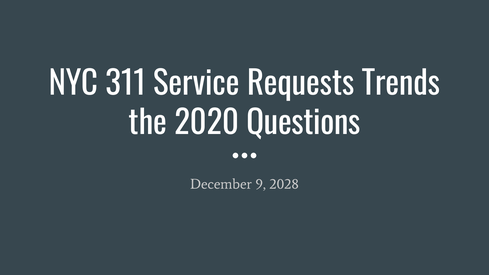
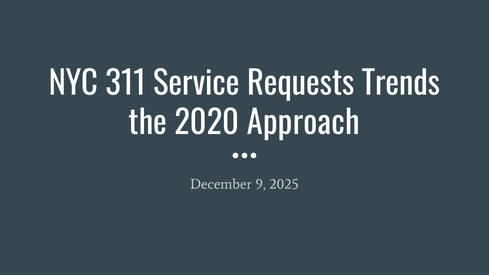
Questions: Questions -> Approach (303, 123)
2028: 2028 -> 2025 (284, 184)
